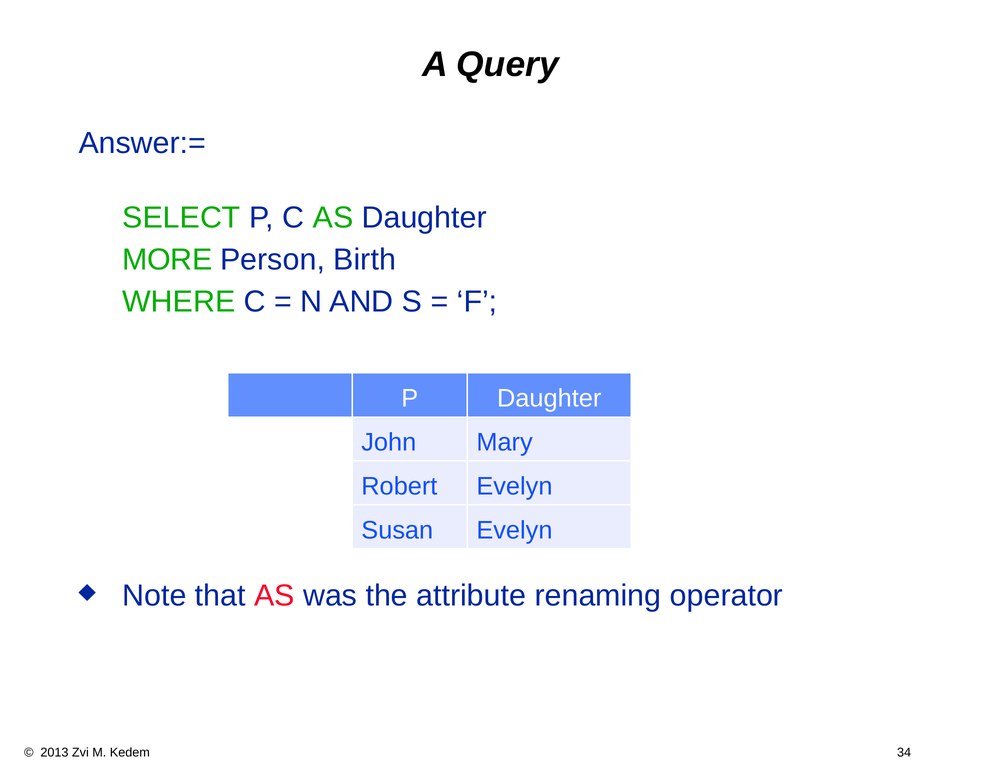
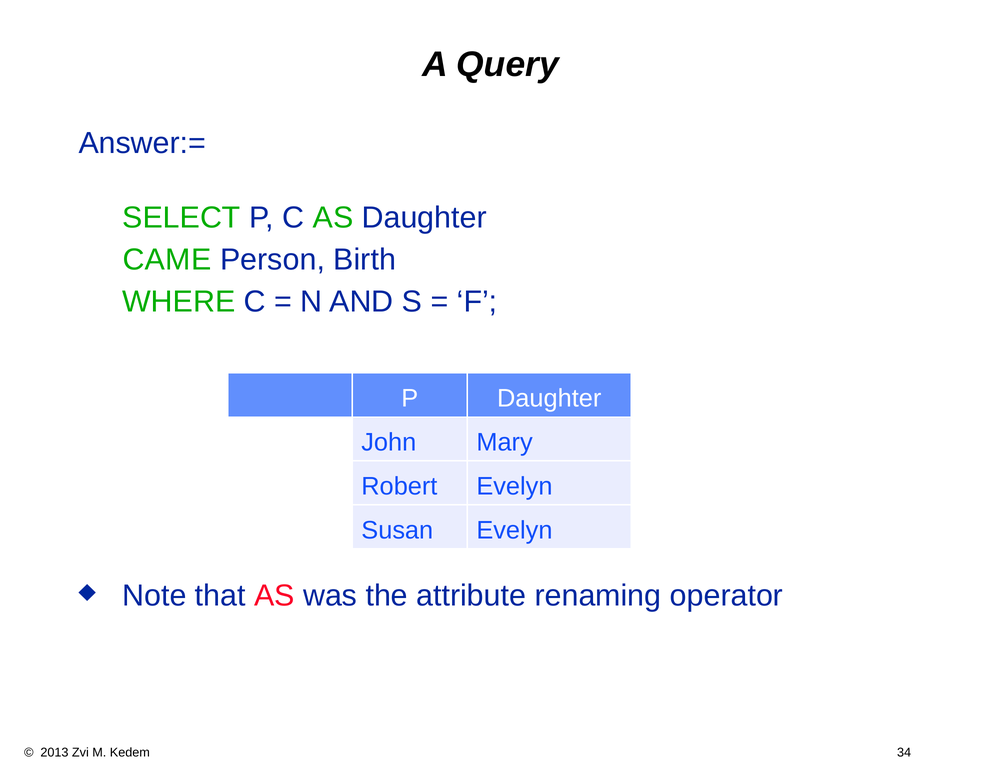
MORE: MORE -> CAME (167, 260)
